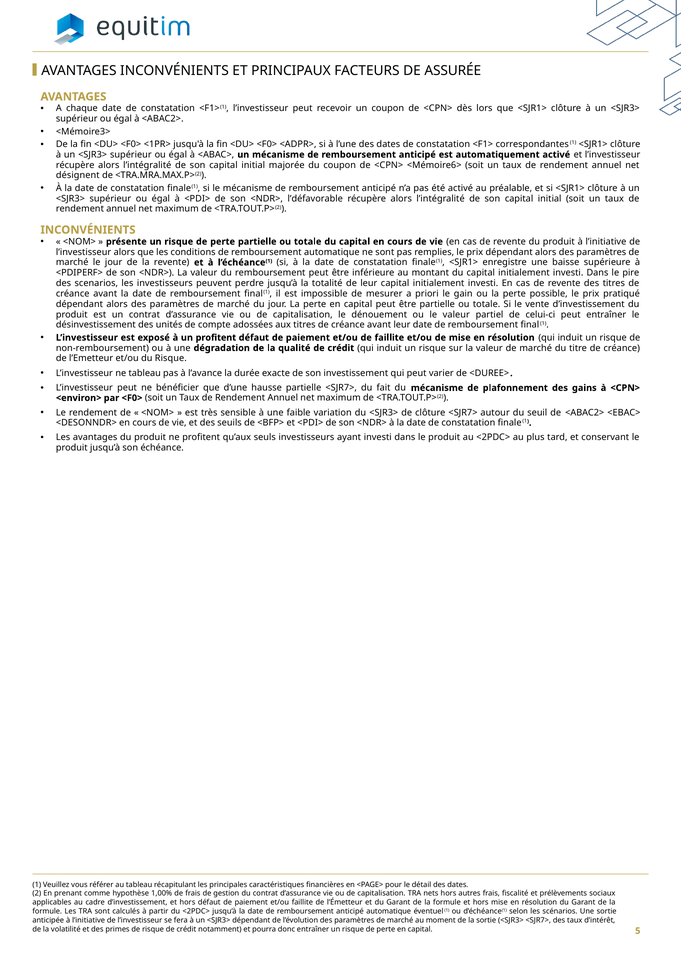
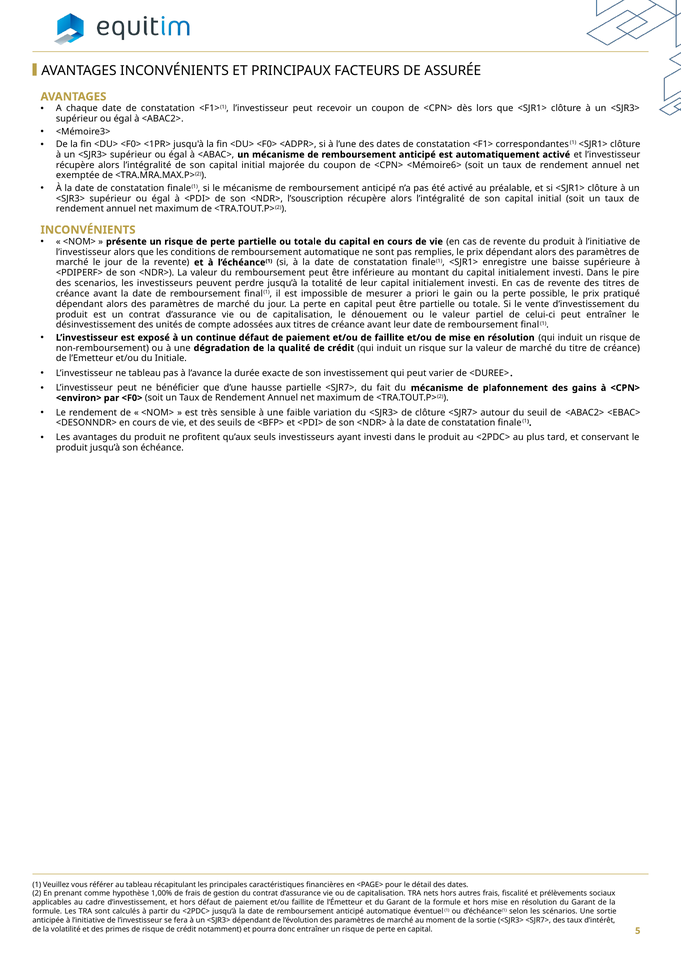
désignent: désignent -> exemptée (78, 175)
l’défavorable: l’défavorable -> l’souscription (315, 199)
un profitent: profitent -> continue (216, 338)
du Risque: Risque -> Initiale (171, 358)
